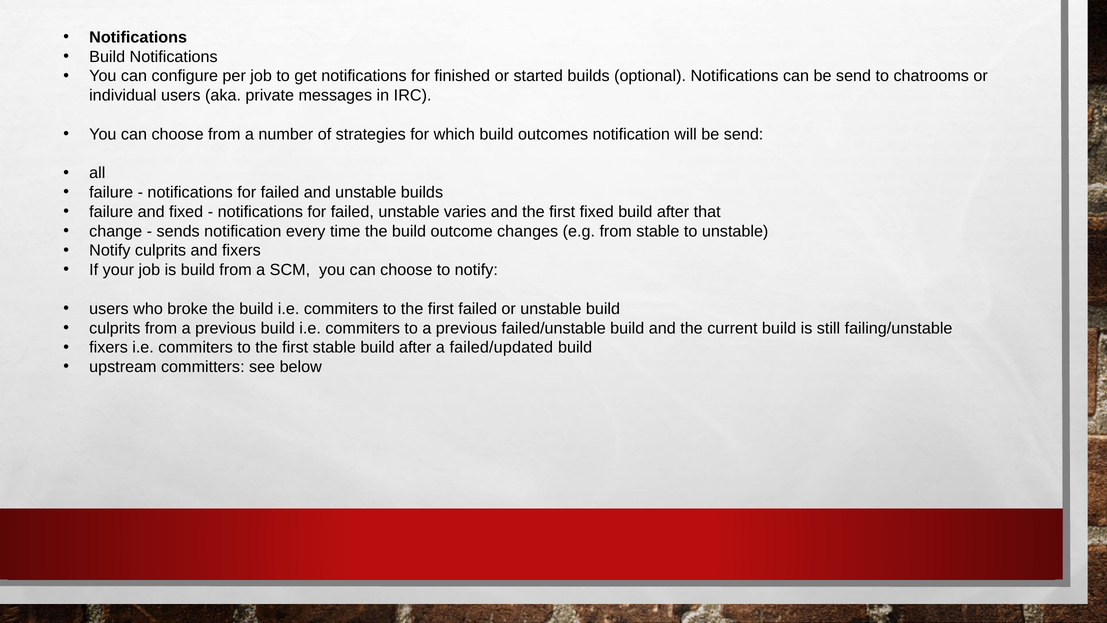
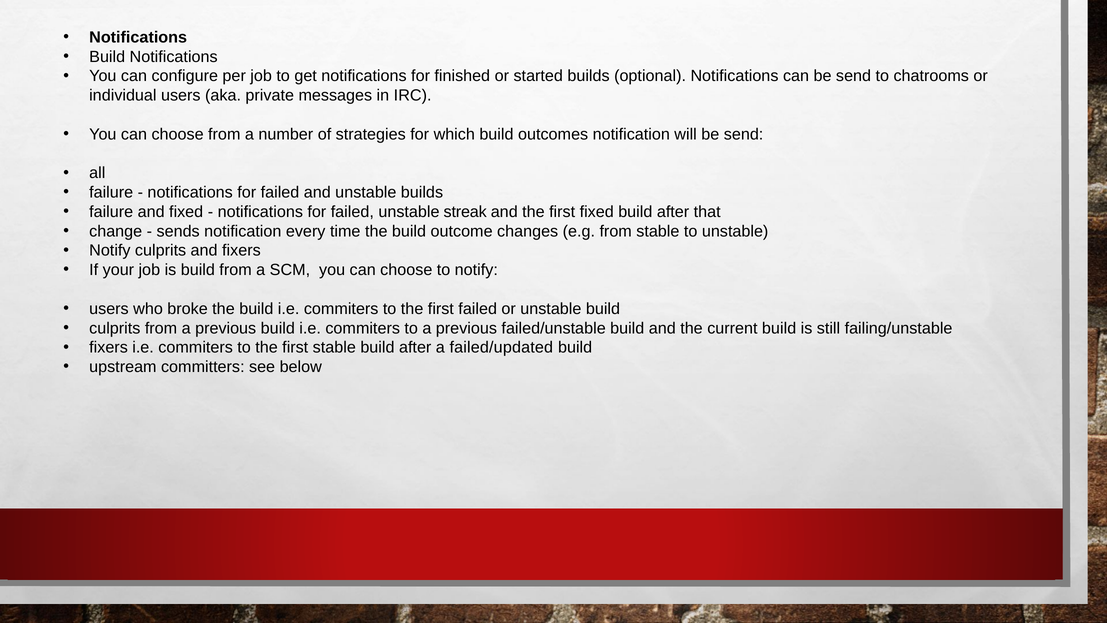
varies: varies -> streak (465, 212)
